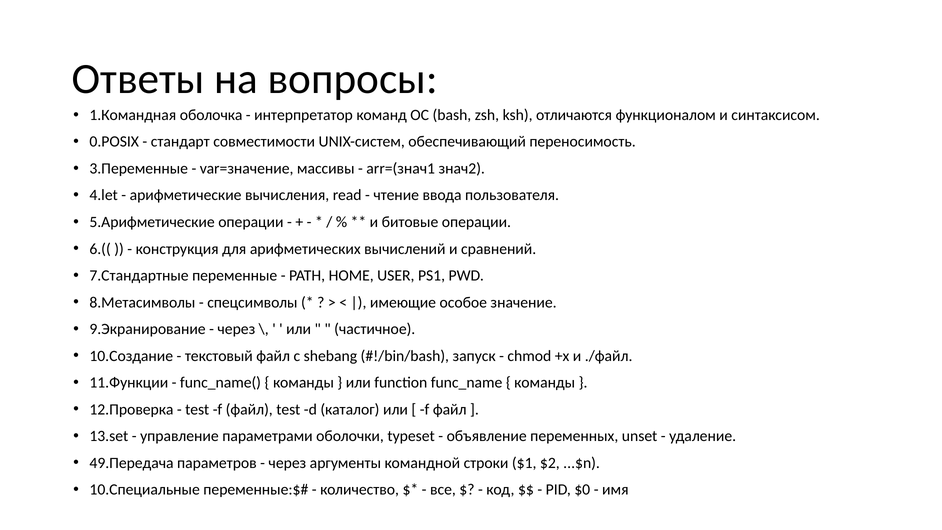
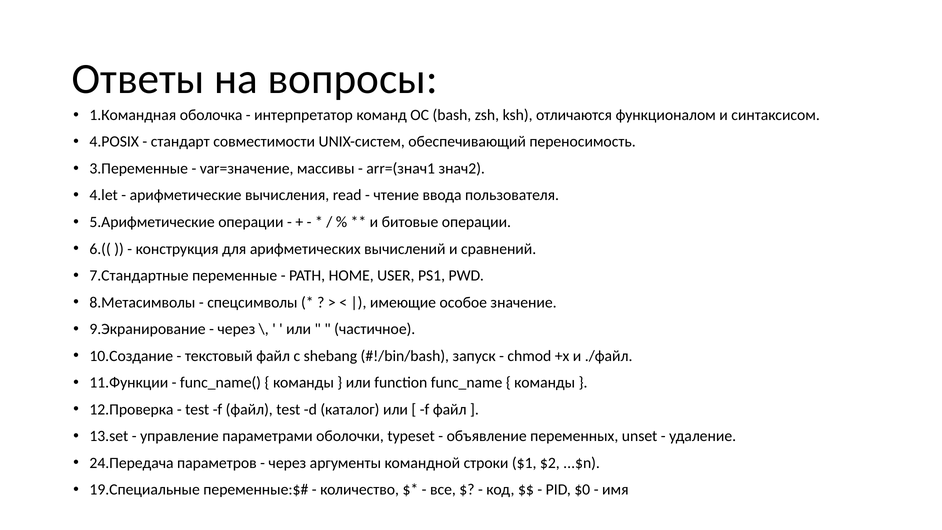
0.POSIX: 0.POSIX -> 4.POSIX (114, 142)
49.Передача: 49.Передача -> 24.Передача (132, 463)
10.Специальные: 10.Специальные -> 19.Специальные (145, 490)
